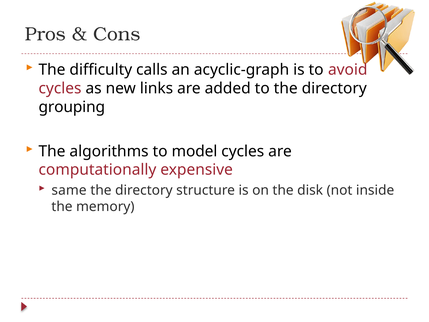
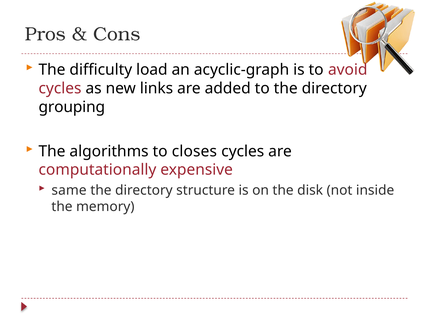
calls: calls -> load (152, 70)
model: model -> closes (194, 151)
